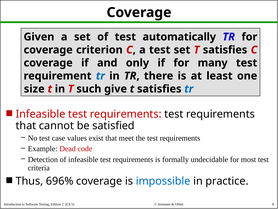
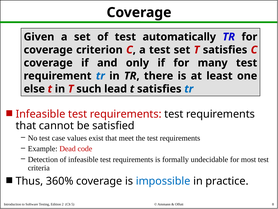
size: size -> else (34, 89)
give: give -> lead (116, 89)
696%: 696% -> 360% (60, 181)
